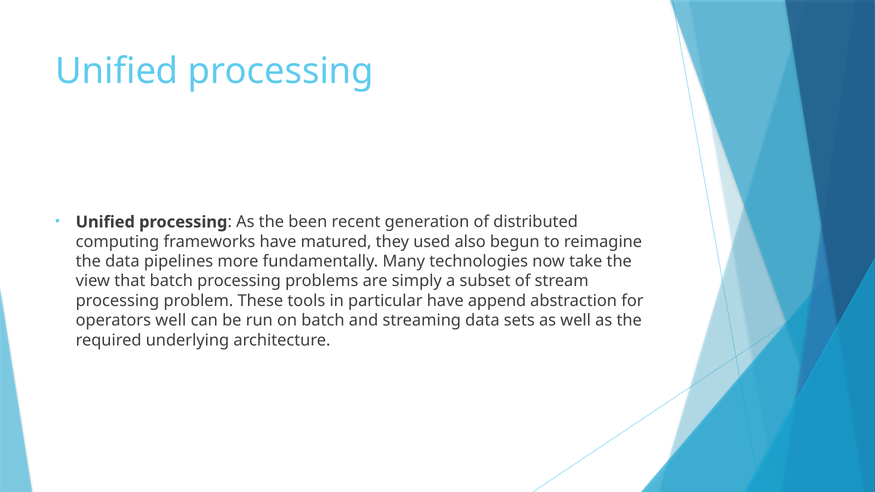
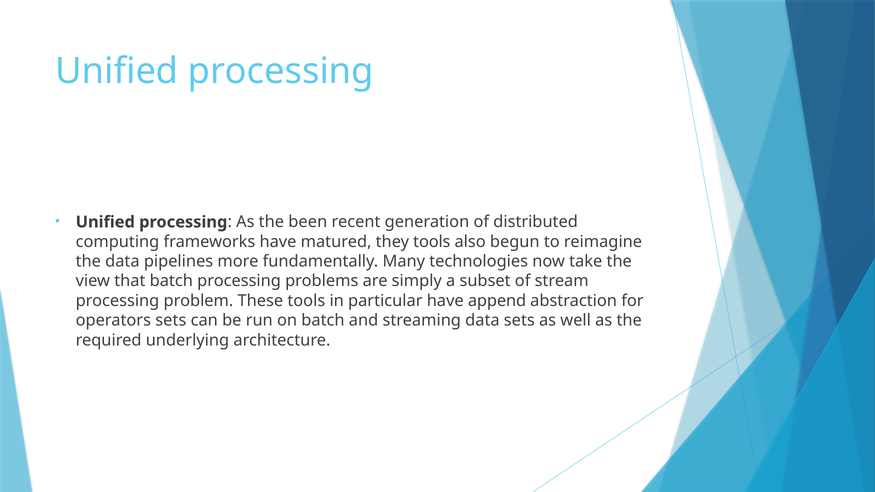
they used: used -> tools (432, 242)
operators well: well -> sets (171, 321)
